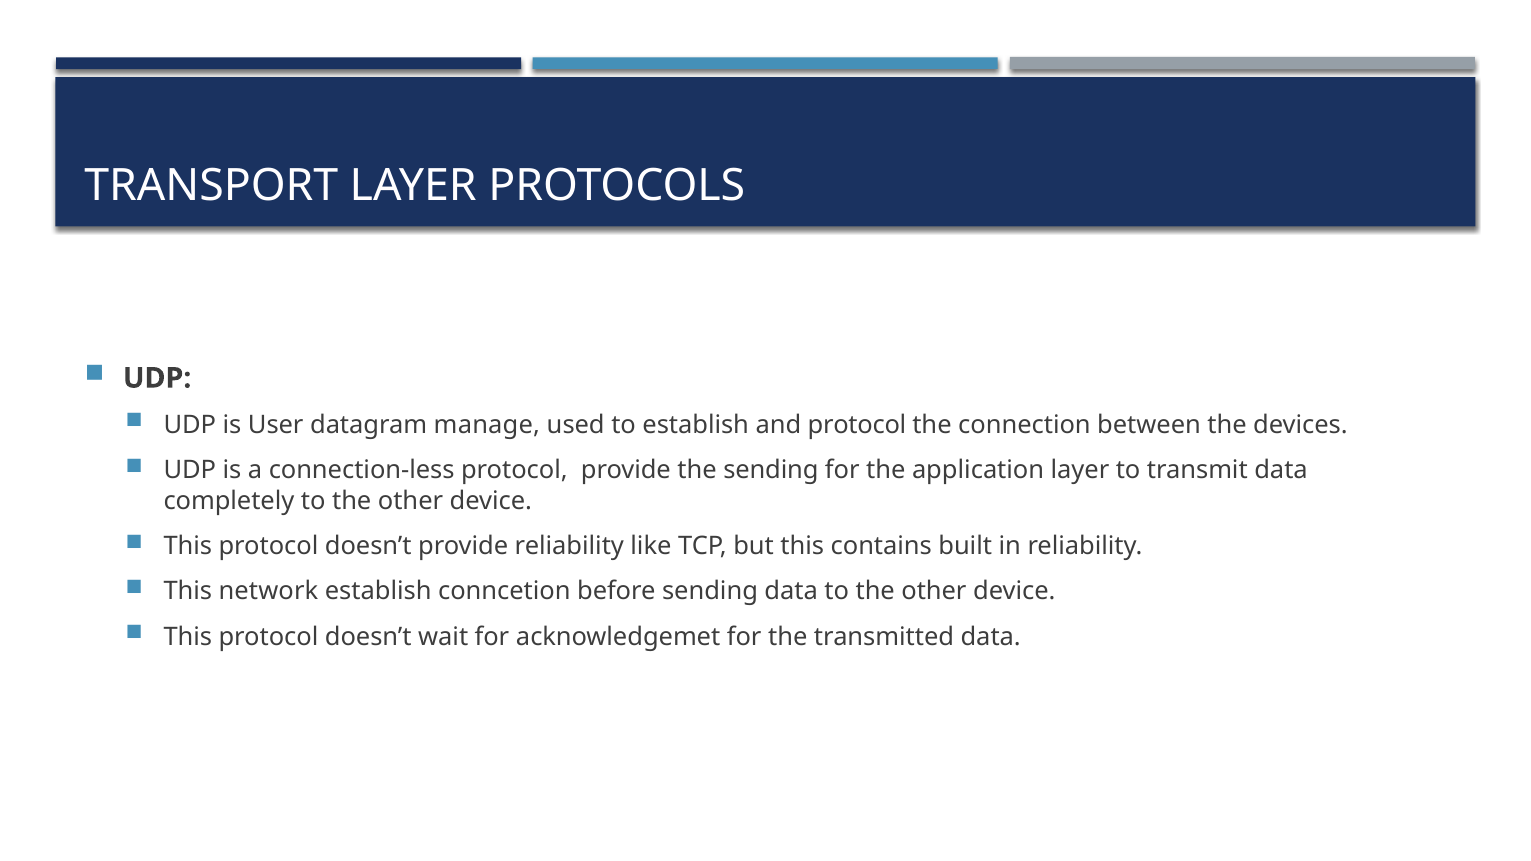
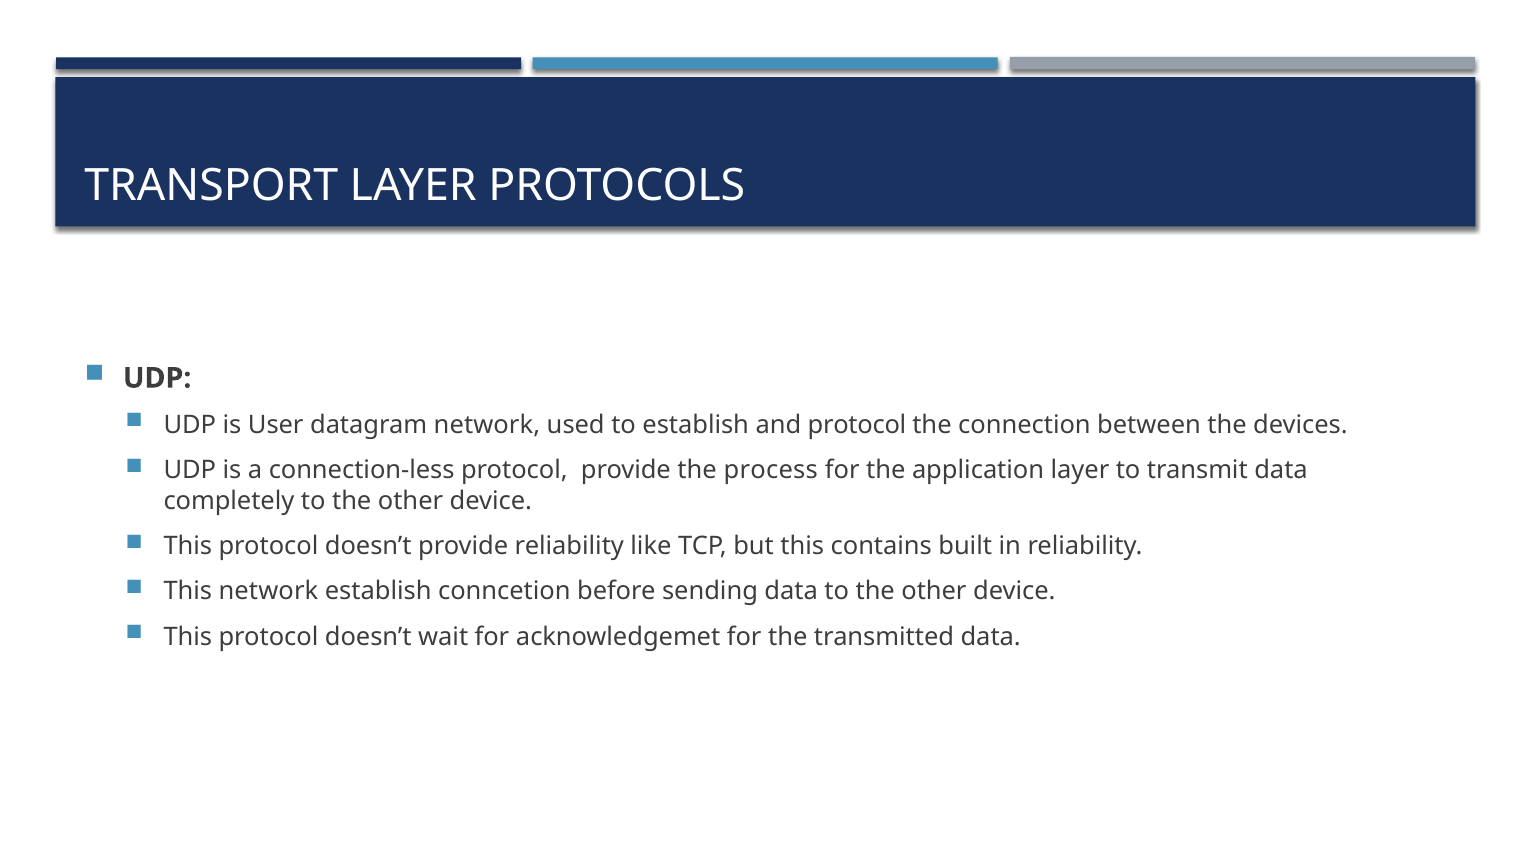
datagram manage: manage -> network (487, 425)
the sending: sending -> process (771, 471)
